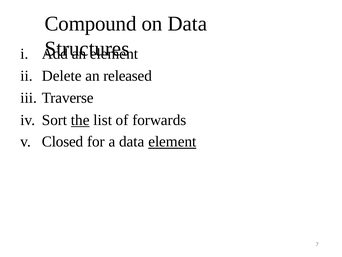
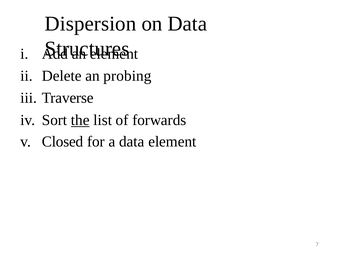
Compound: Compound -> Dispersion (90, 24)
released: released -> probing (127, 76)
element underline: present -> none (172, 141)
